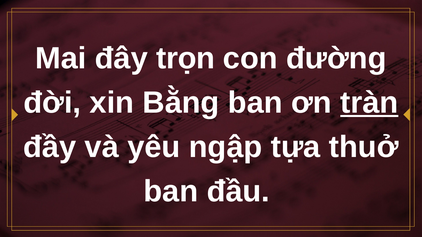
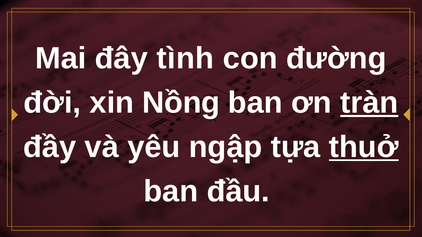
trọn: trọn -> tình (185, 59)
Bằng: Bằng -> Nồng (181, 103)
thuở underline: none -> present (364, 147)
